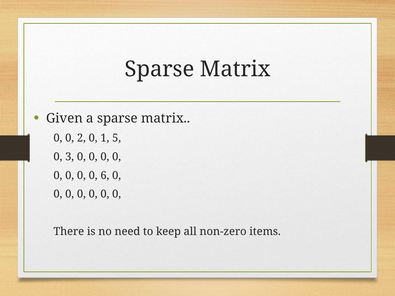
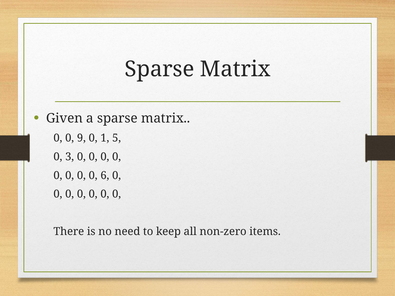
2: 2 -> 9 (81, 138)
